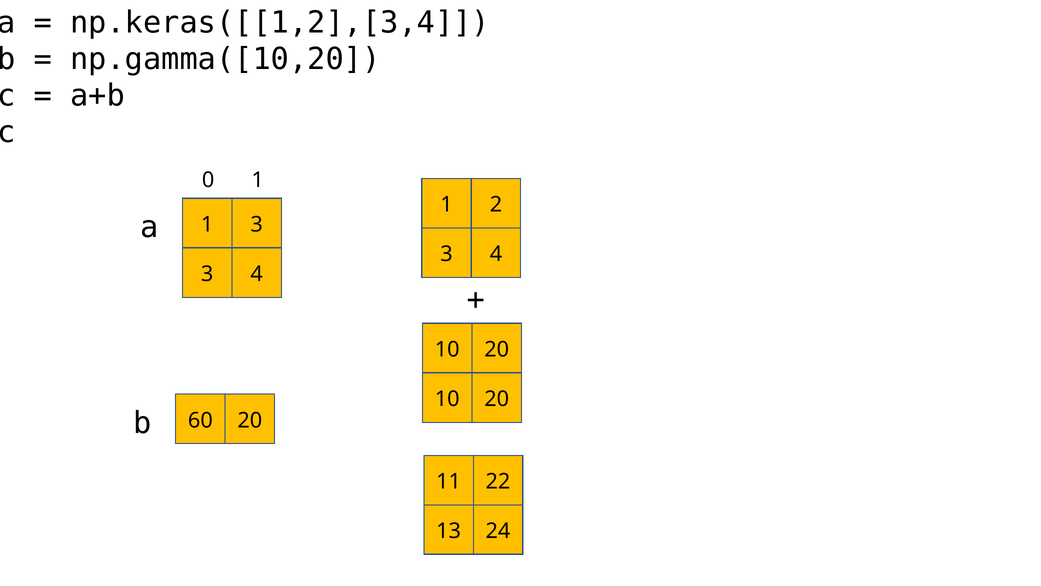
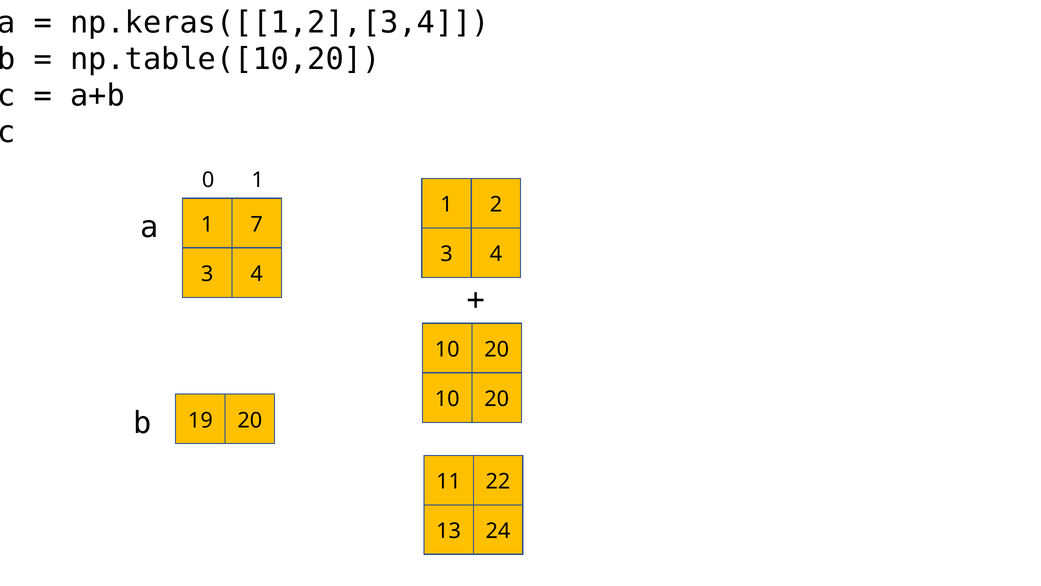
np.gamma([10,20: np.gamma([10,20 -> np.table([10,20 (225, 59)
1 3: 3 -> 7 (257, 224)
60: 60 -> 19 (200, 420)
